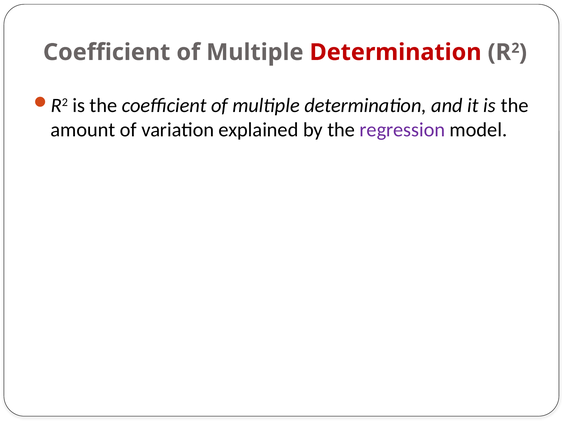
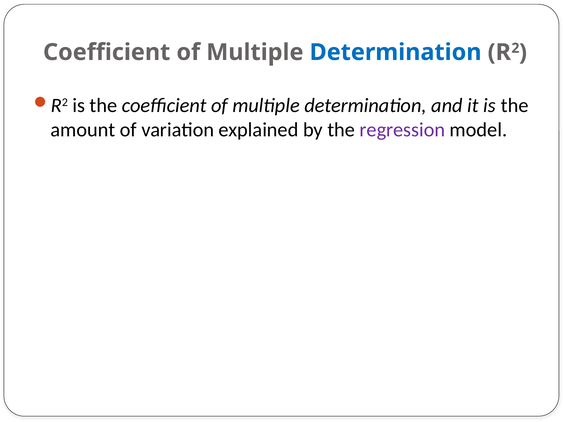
Determination colour: red -> blue (396, 52)
